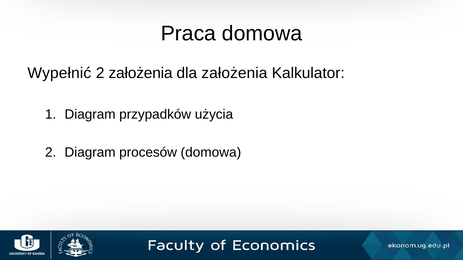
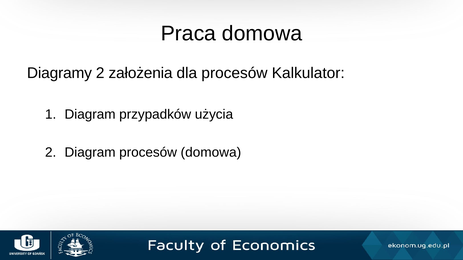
Wypełnić: Wypełnić -> Diagramy (59, 73)
dla założenia: założenia -> procesów (234, 73)
